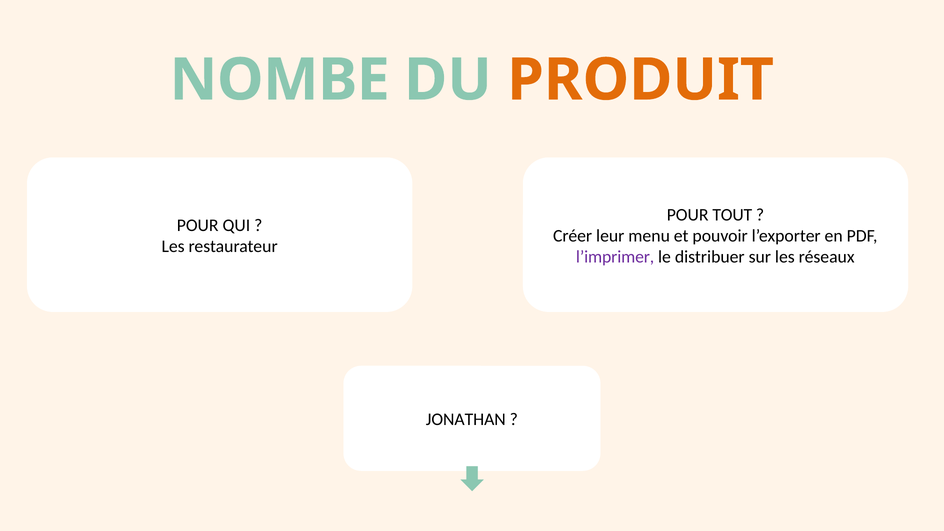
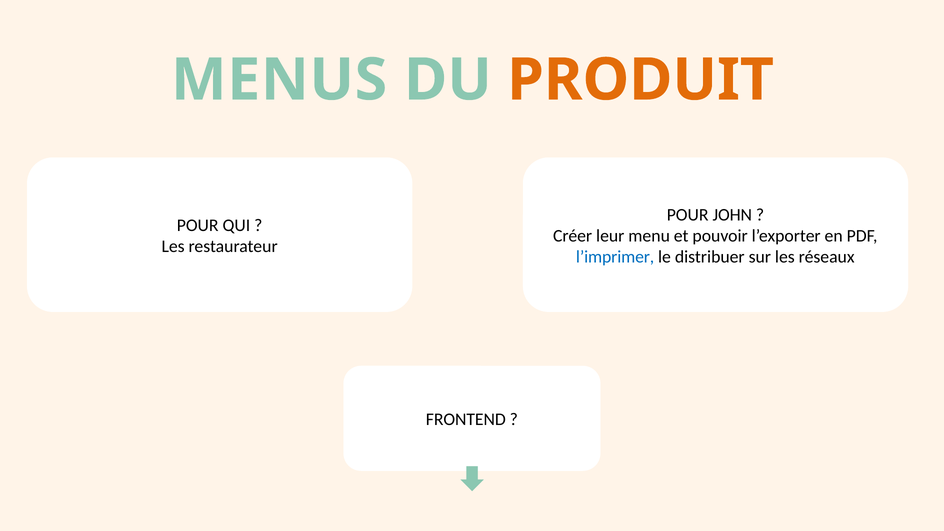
NOMBE: NOMBE -> MENUS (279, 80)
TOUT: TOUT -> JOHN (732, 215)
l’imprimer colour: purple -> blue (615, 257)
JONATHAN: JONATHAN -> FRONTEND (466, 420)
